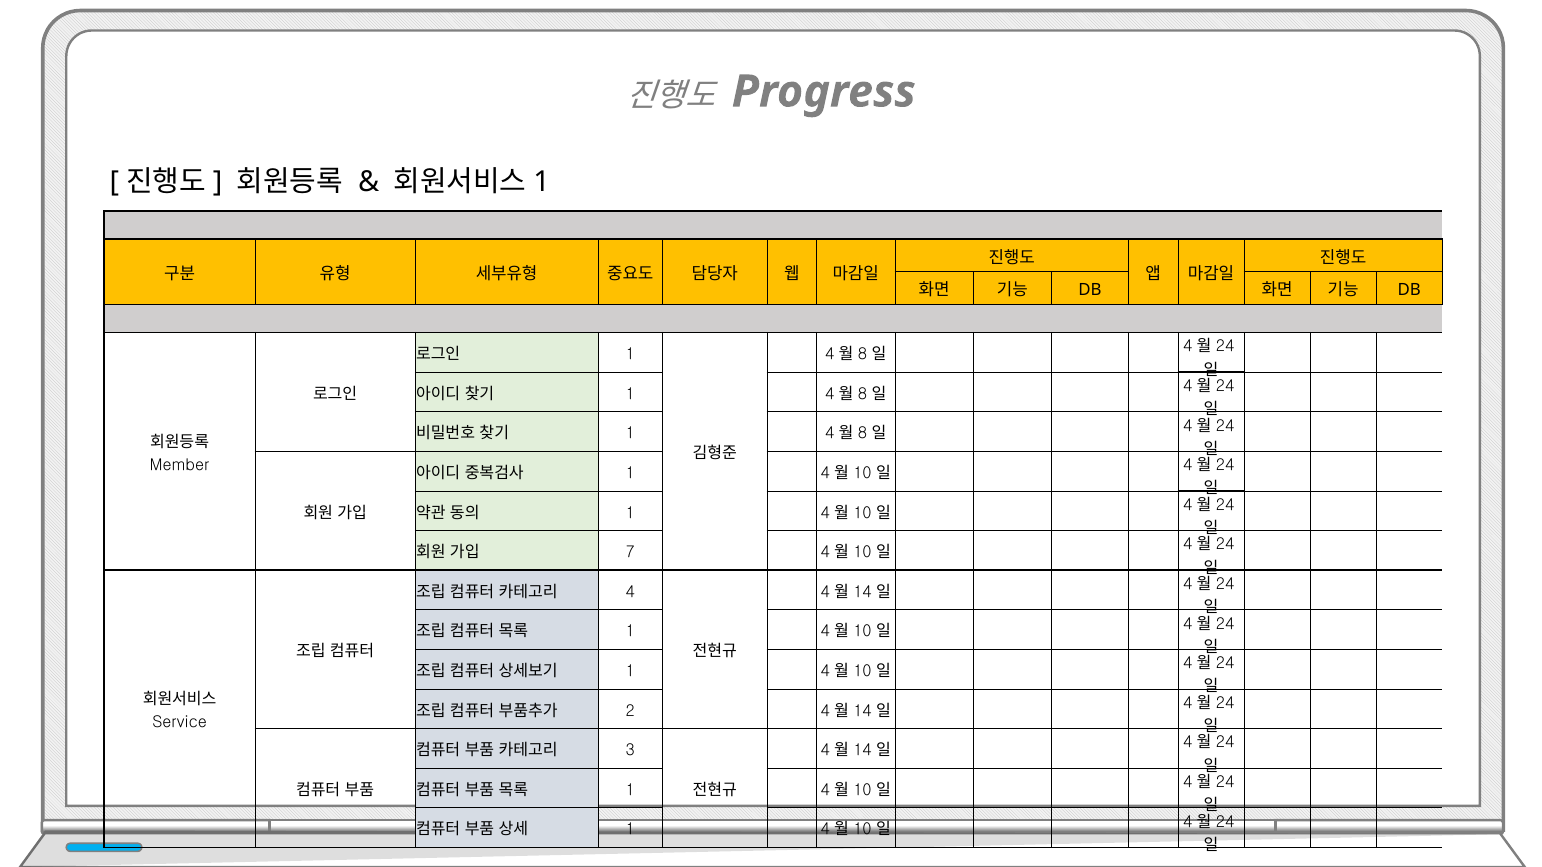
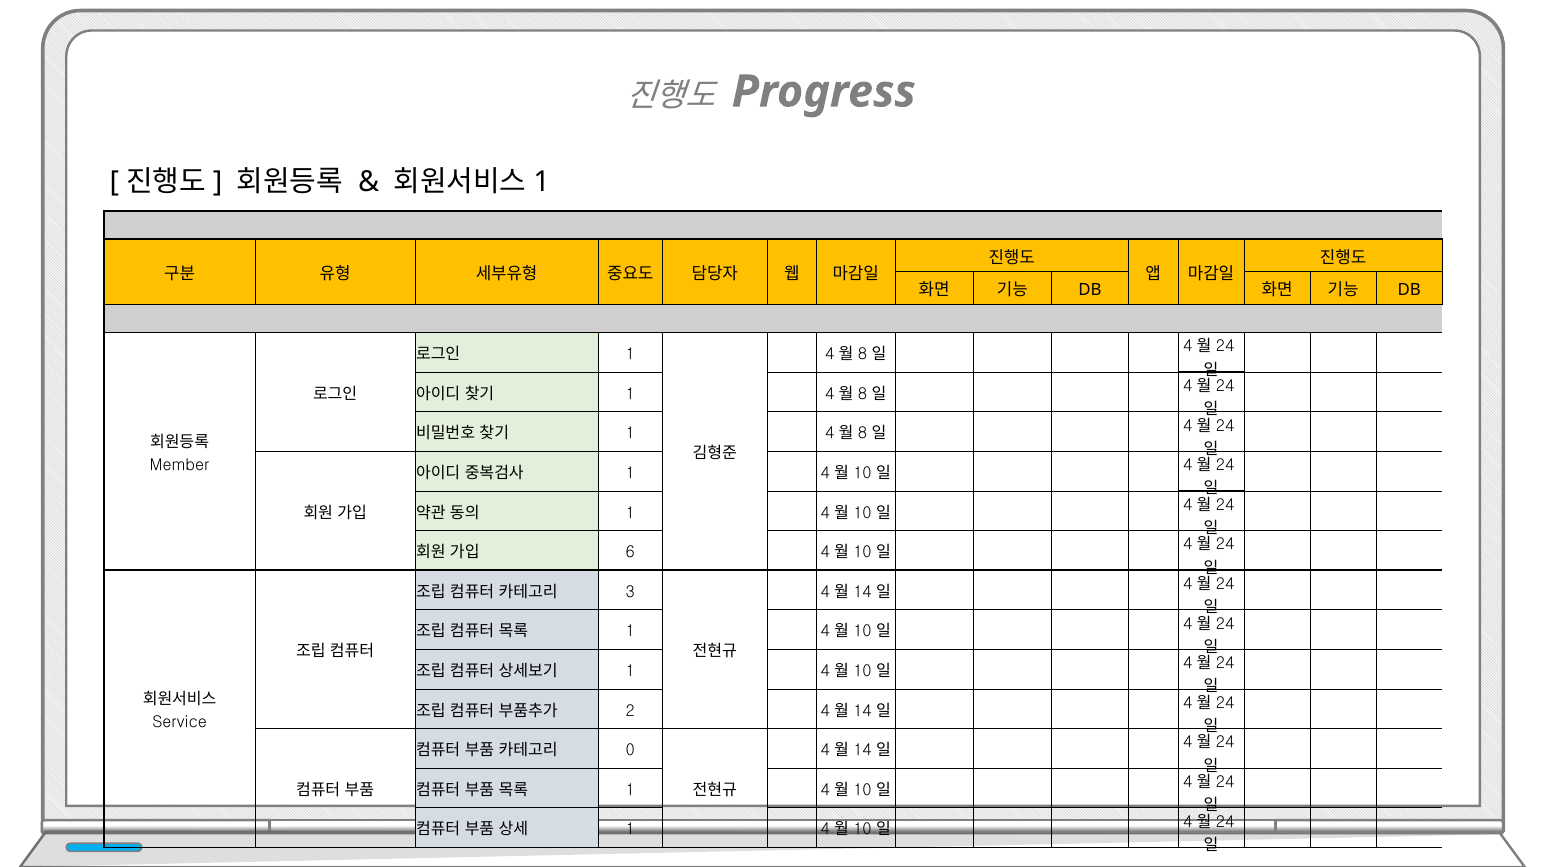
7: 7 -> 6 (630, 553)
4: 4 -> 3 (630, 592)
3: 3 -> 0 (630, 751)
